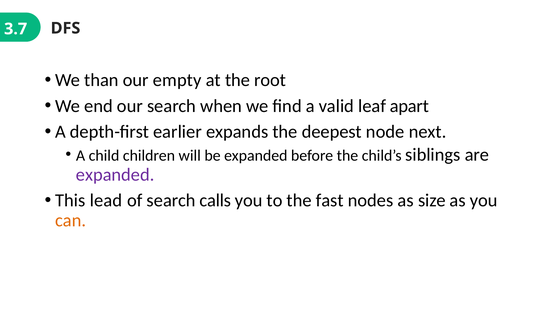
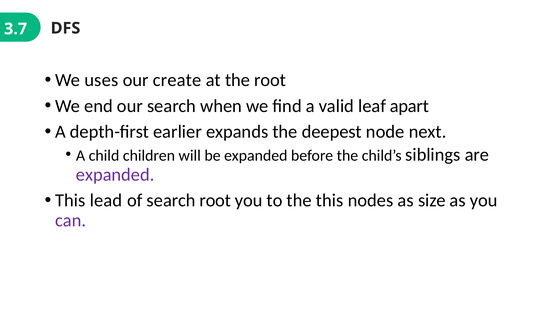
than: than -> uses (101, 80)
empty: empty -> create (177, 80)
search calls: calls -> root (215, 200)
the fast: fast -> this (330, 200)
can colour: orange -> purple (71, 220)
